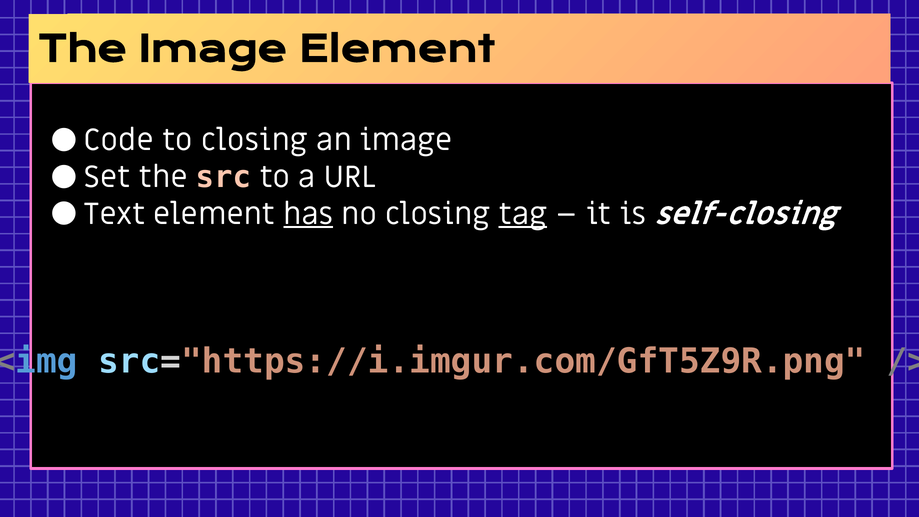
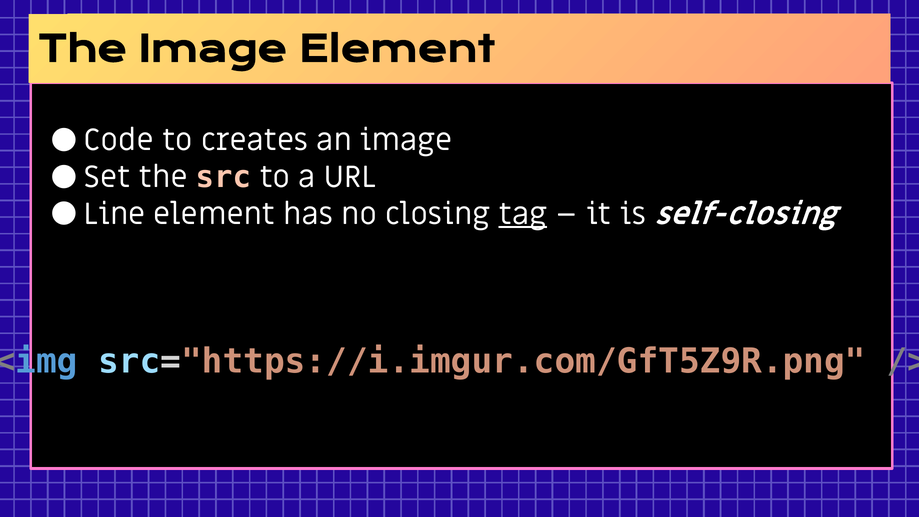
to closing: closing -> creates (255, 140)
Text: Text -> Line (115, 214)
has underline: present -> none (308, 214)
